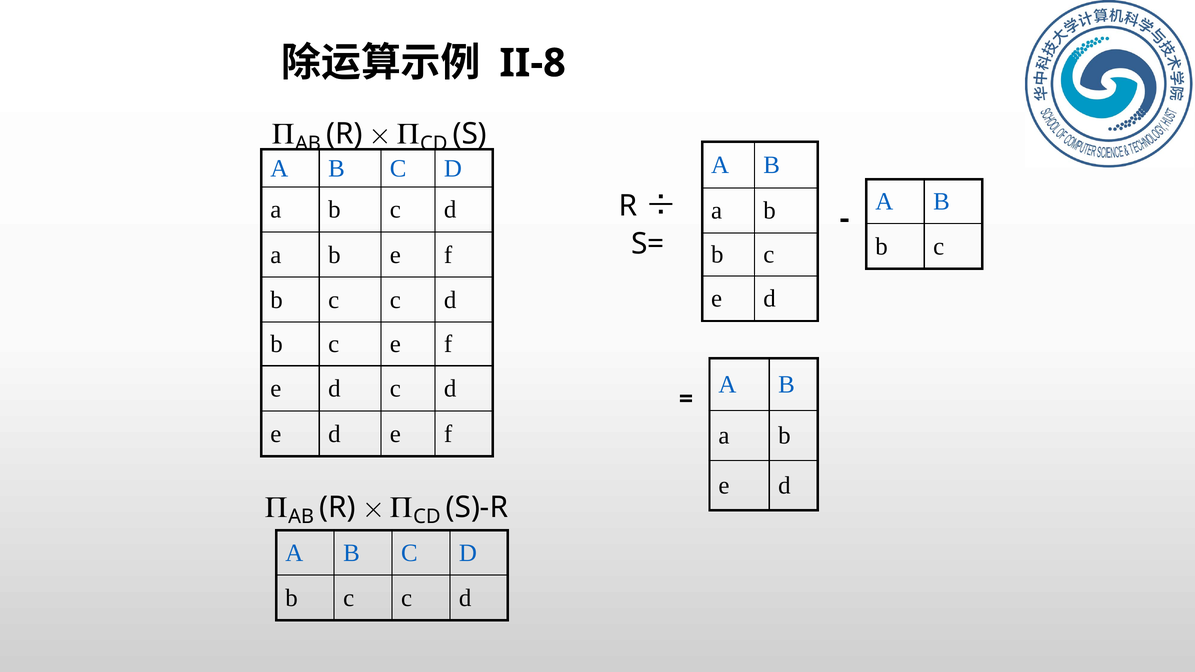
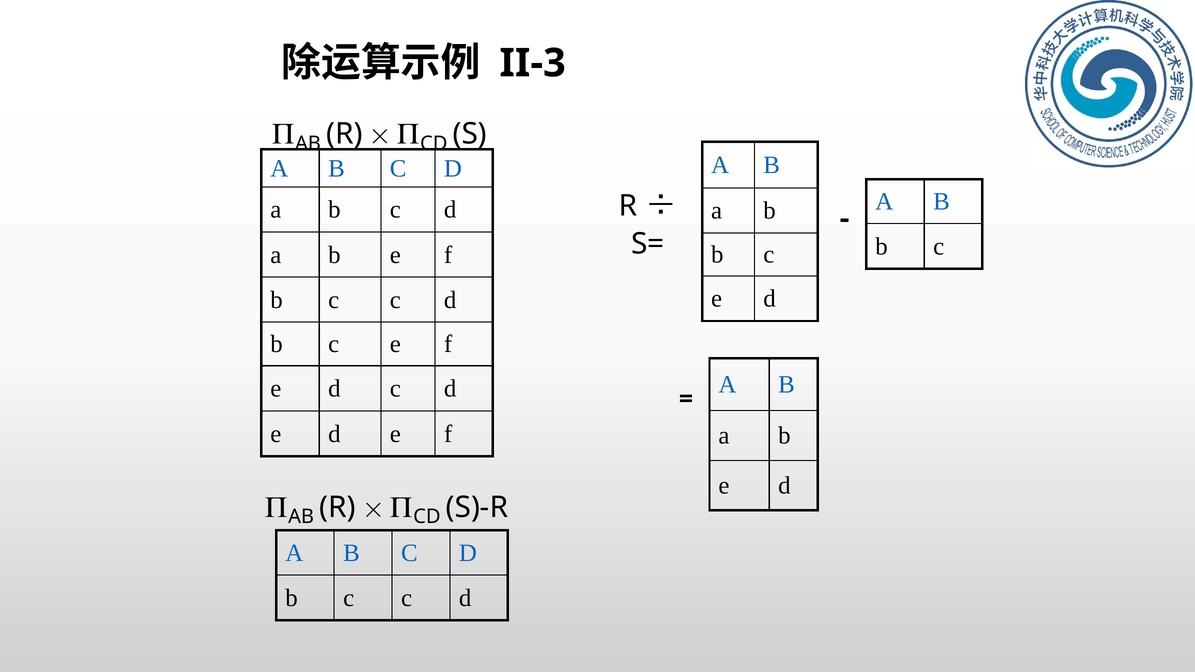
II-8: II-8 -> II-3 (533, 63)
